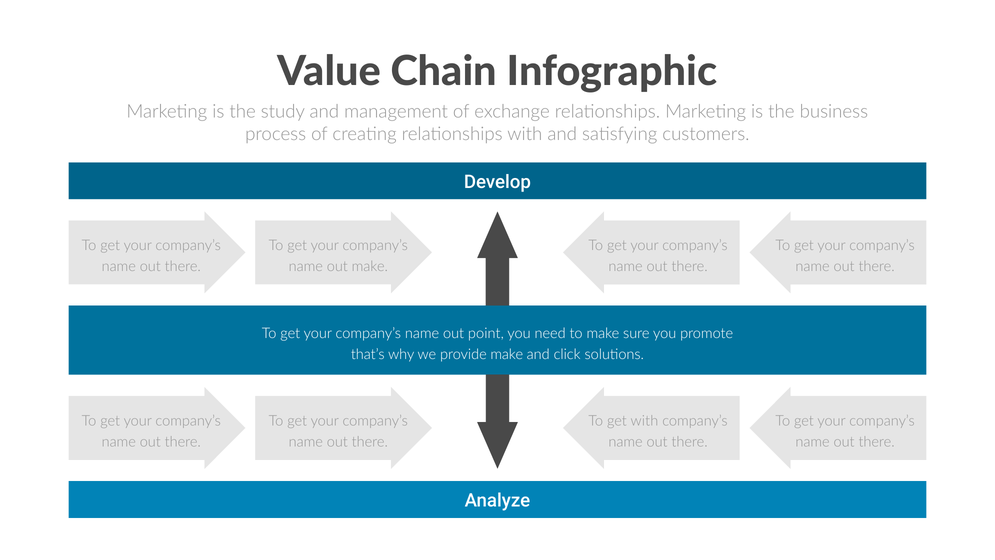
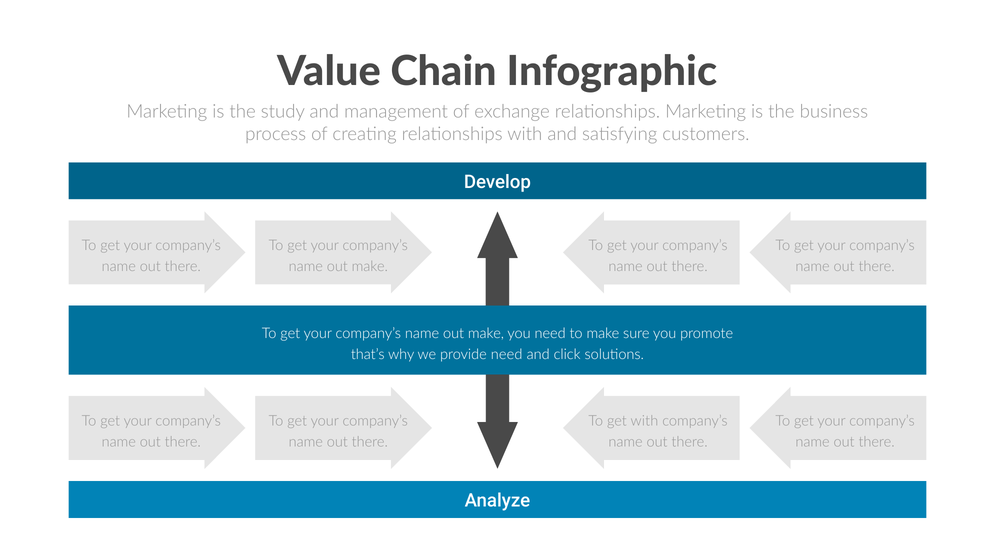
point: point -> make (486, 333)
provide make: make -> need (507, 354)
